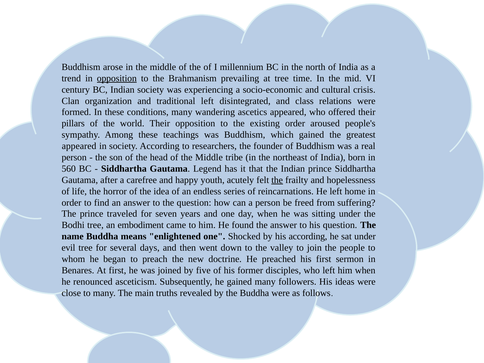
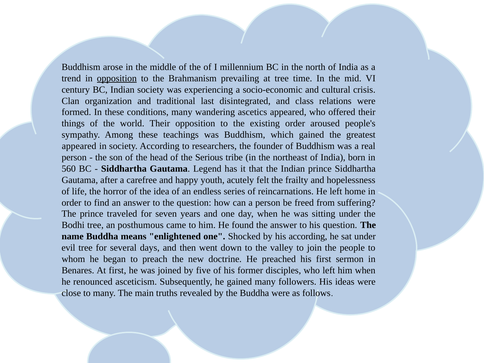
traditional left: left -> last (207, 101)
pillars: pillars -> things (73, 123)
of the Middle: Middle -> Serious (209, 157)
the underline: present -> none (277, 180)
embodiment: embodiment -> posthumous (141, 225)
